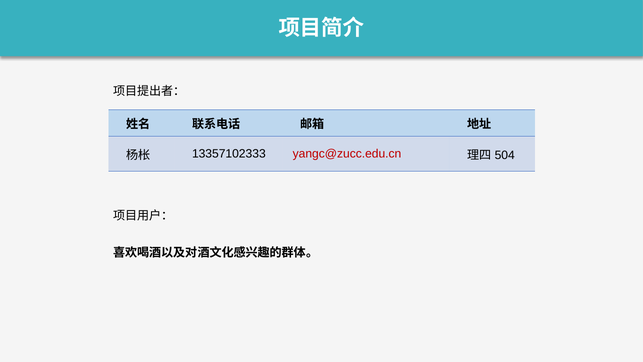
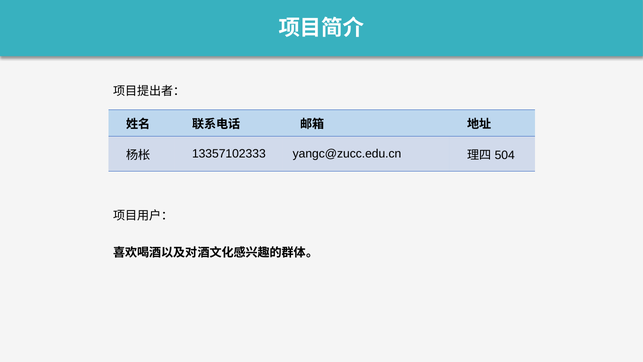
yangc@zucc.edu.cn colour: red -> black (347, 154)
